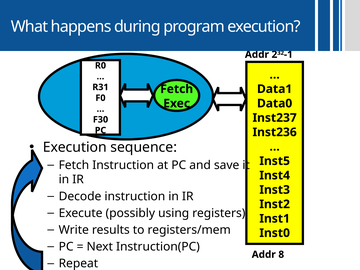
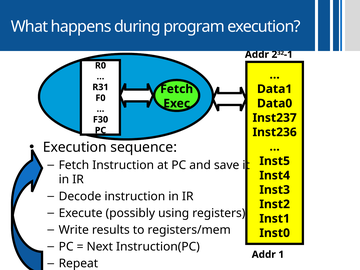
8: 8 -> 1 (281, 255)
